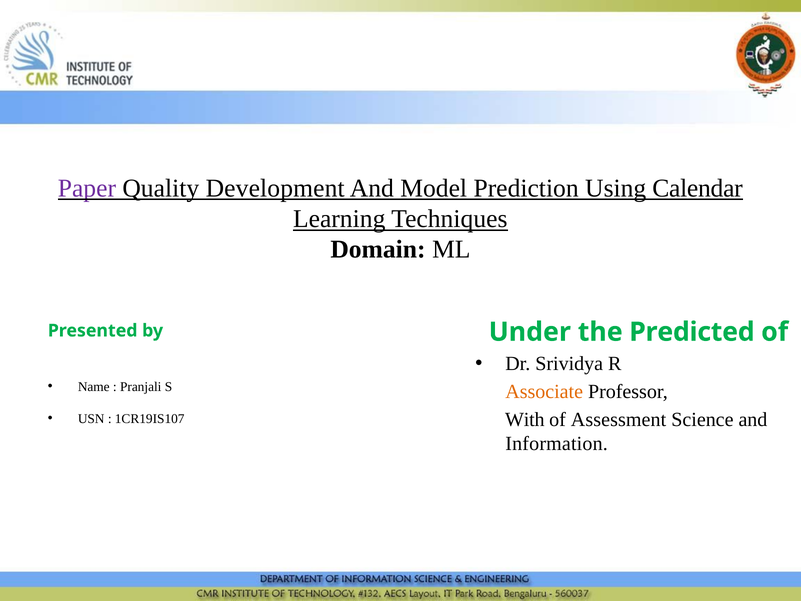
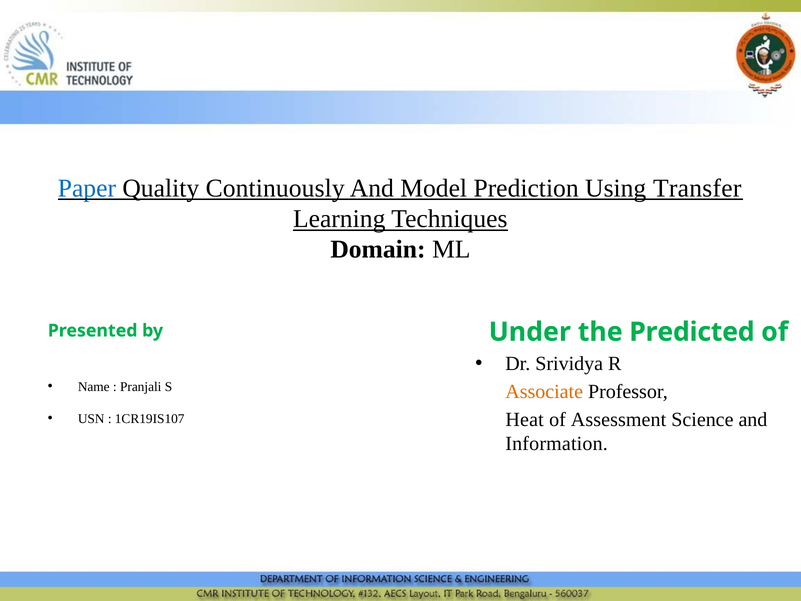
Paper colour: purple -> blue (87, 188)
Development: Development -> Continuously (275, 188)
Calendar: Calendar -> Transfer (697, 188)
With: With -> Heat (525, 419)
